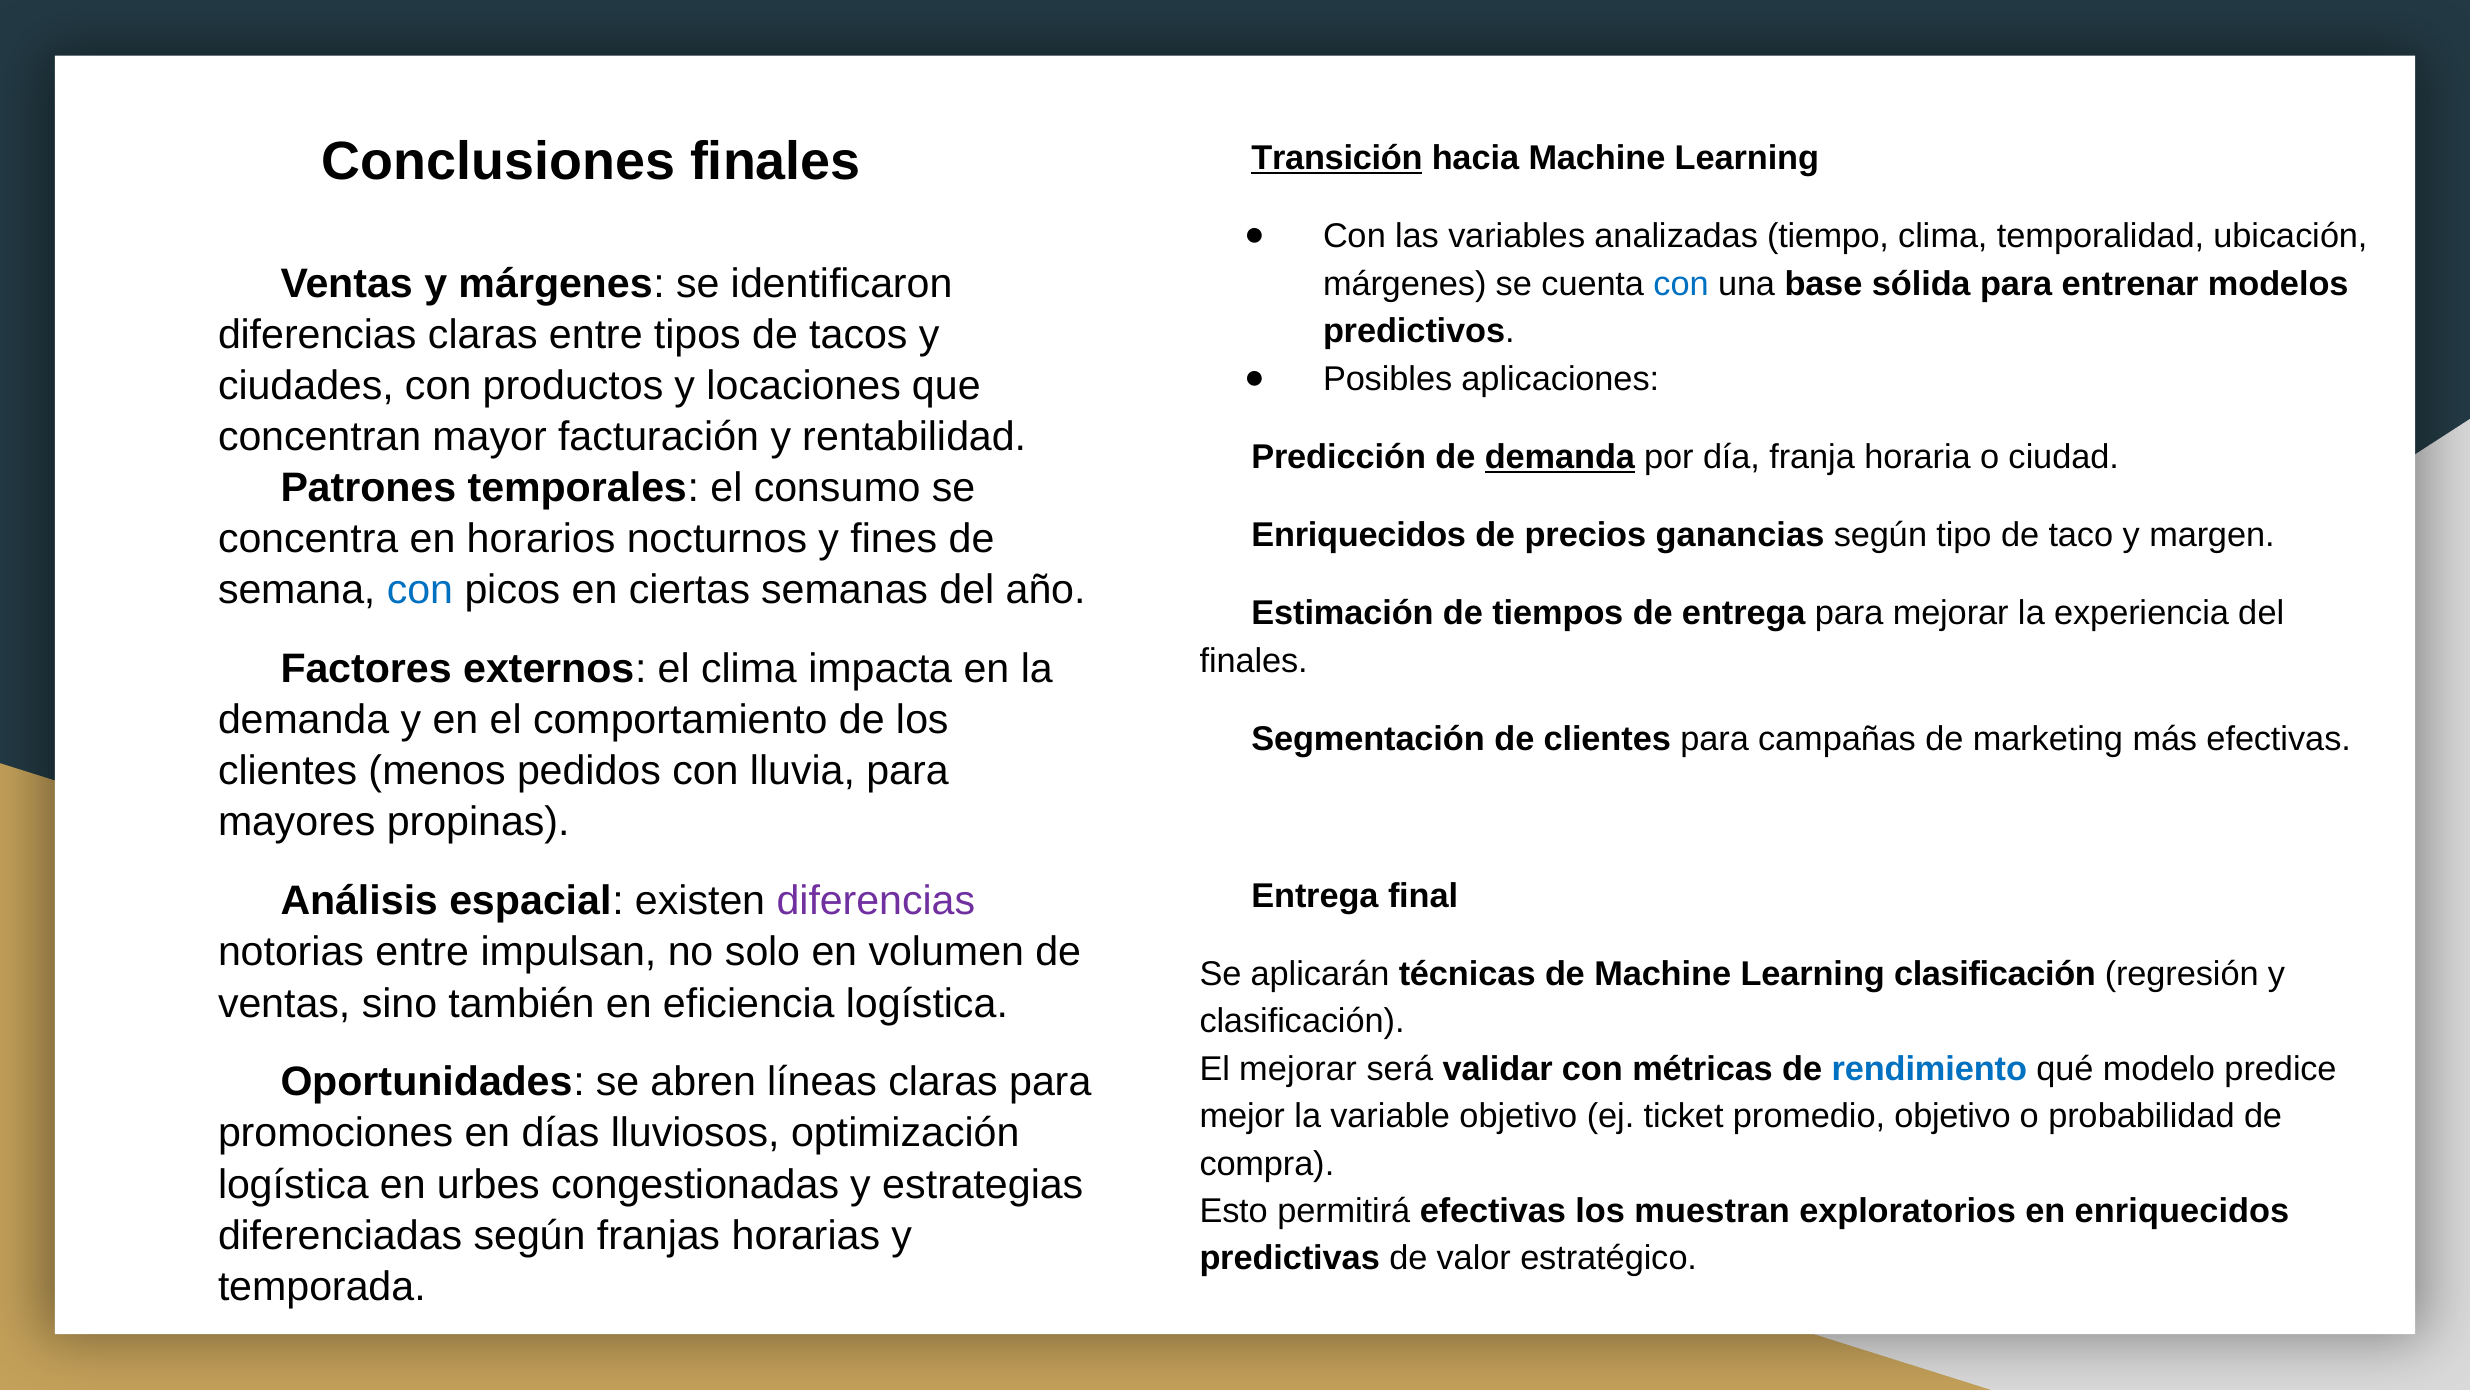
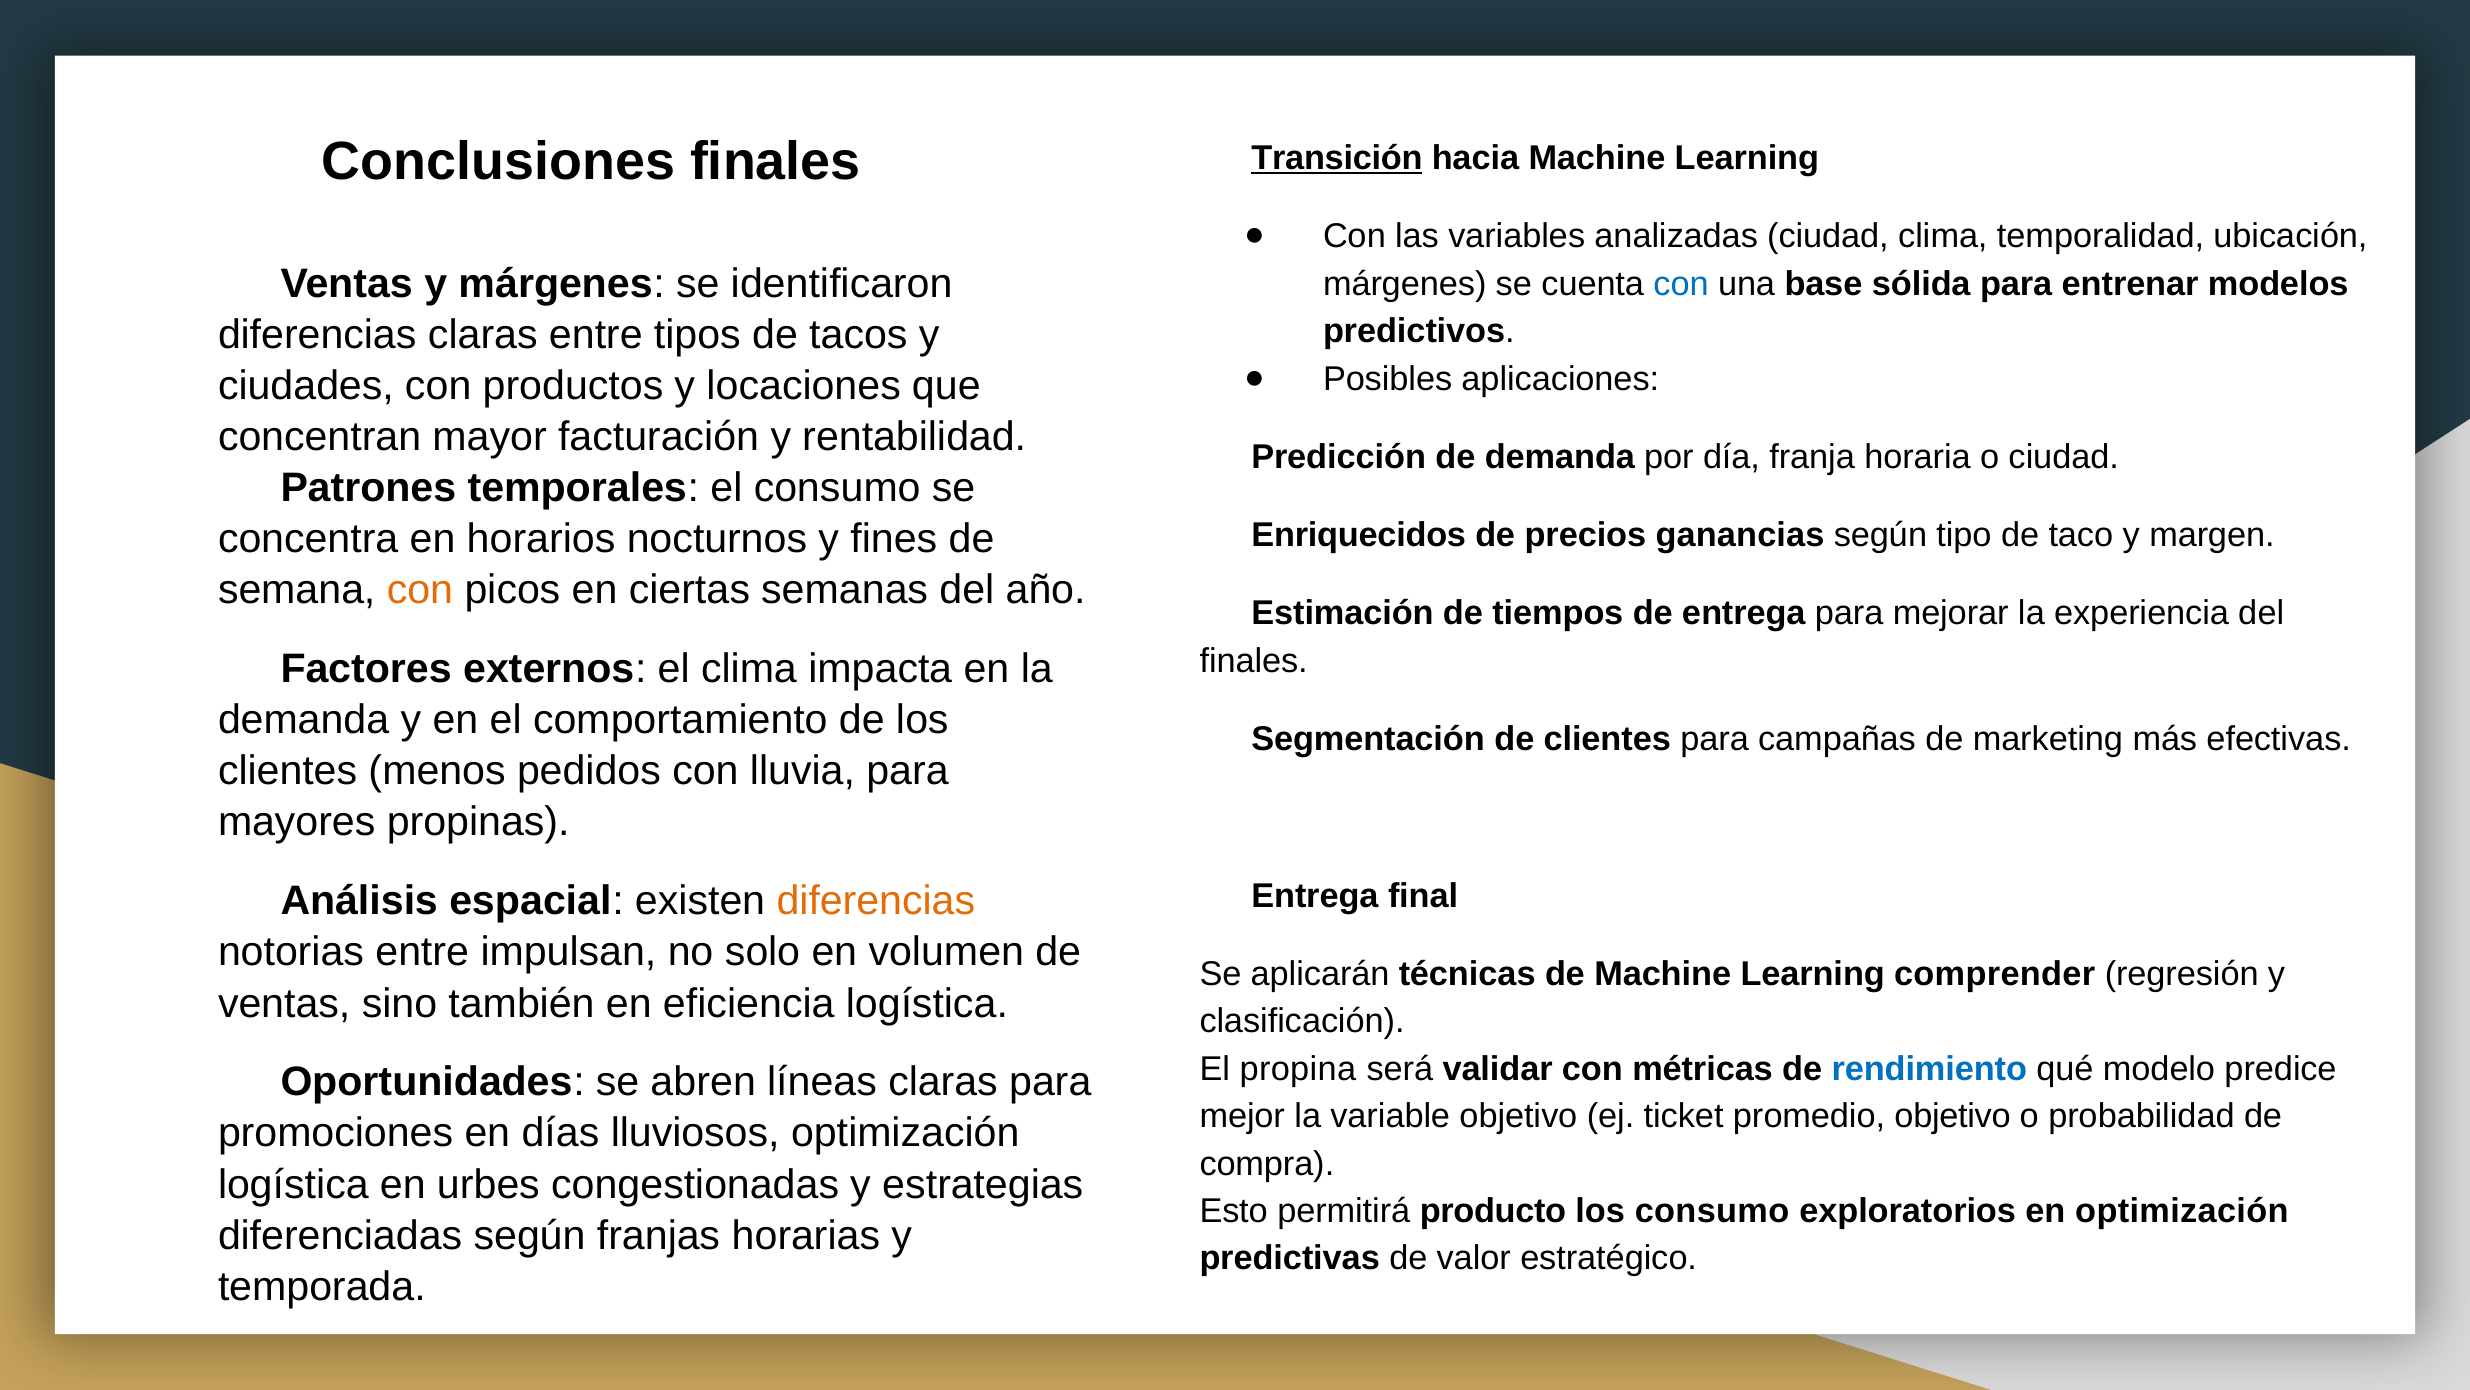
analizadas tiempo: tiempo -> ciudad (1828, 236)
demanda underline: present -> none (1560, 457)
con colour: blue -> orange (420, 590)
diferencias colour: purple -> orange (876, 901)
Learning clasificación: clasificación -> comprender (1995, 974)
El mejorar: mejorar -> propina (1298, 1069)
permitirá efectivas: efectivas -> producto (1493, 1211)
los muestran: muestran -> consumo (1712, 1211)
en enriquecidos: enriquecidos -> optimización (2182, 1211)
